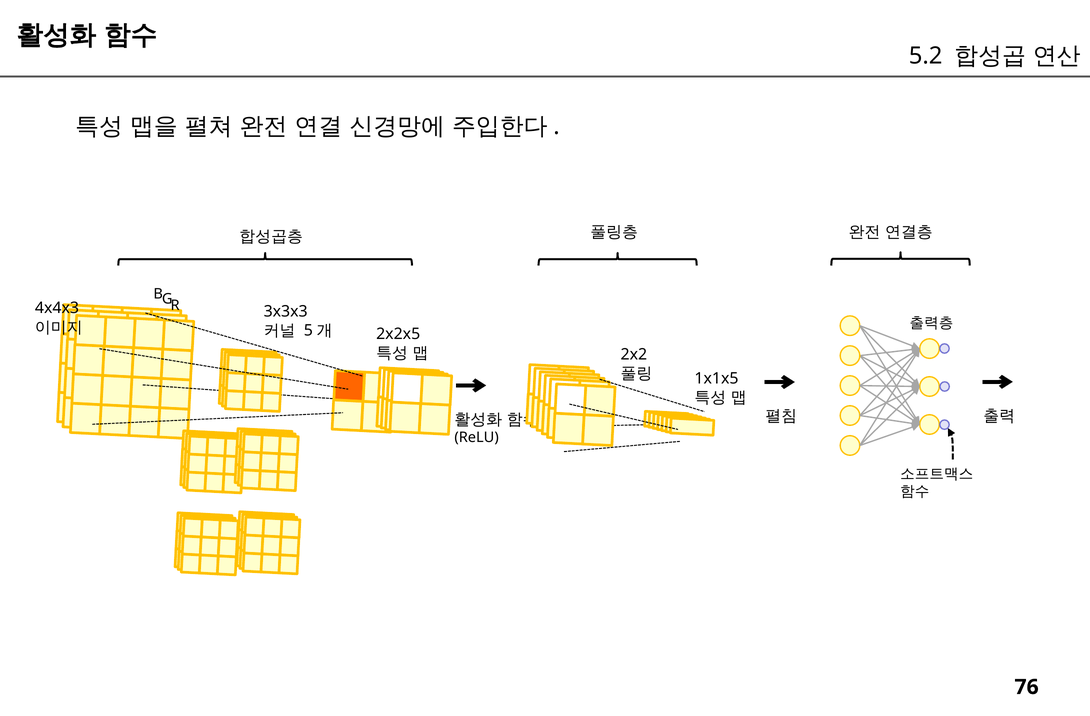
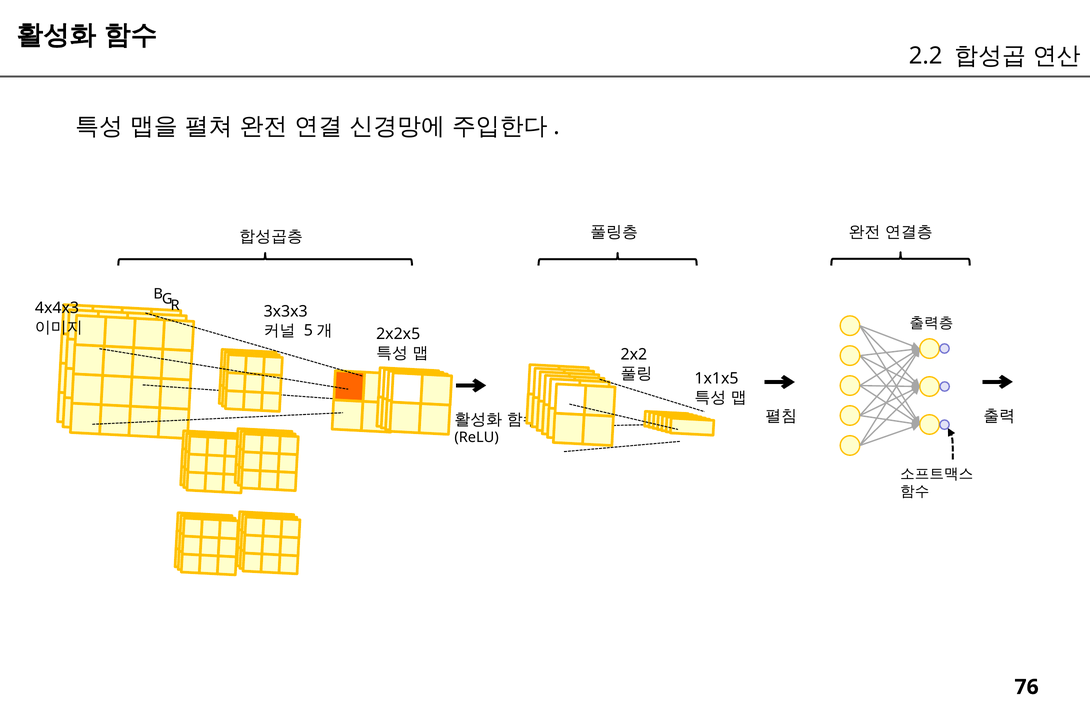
5.2: 5.2 -> 2.2 (926, 56)
